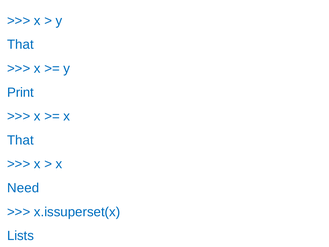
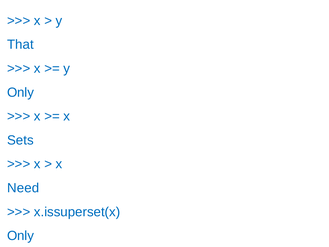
Print: Print -> Only (20, 92)
That: That -> Sets (20, 140)
Lists: Lists -> Only (20, 236)
